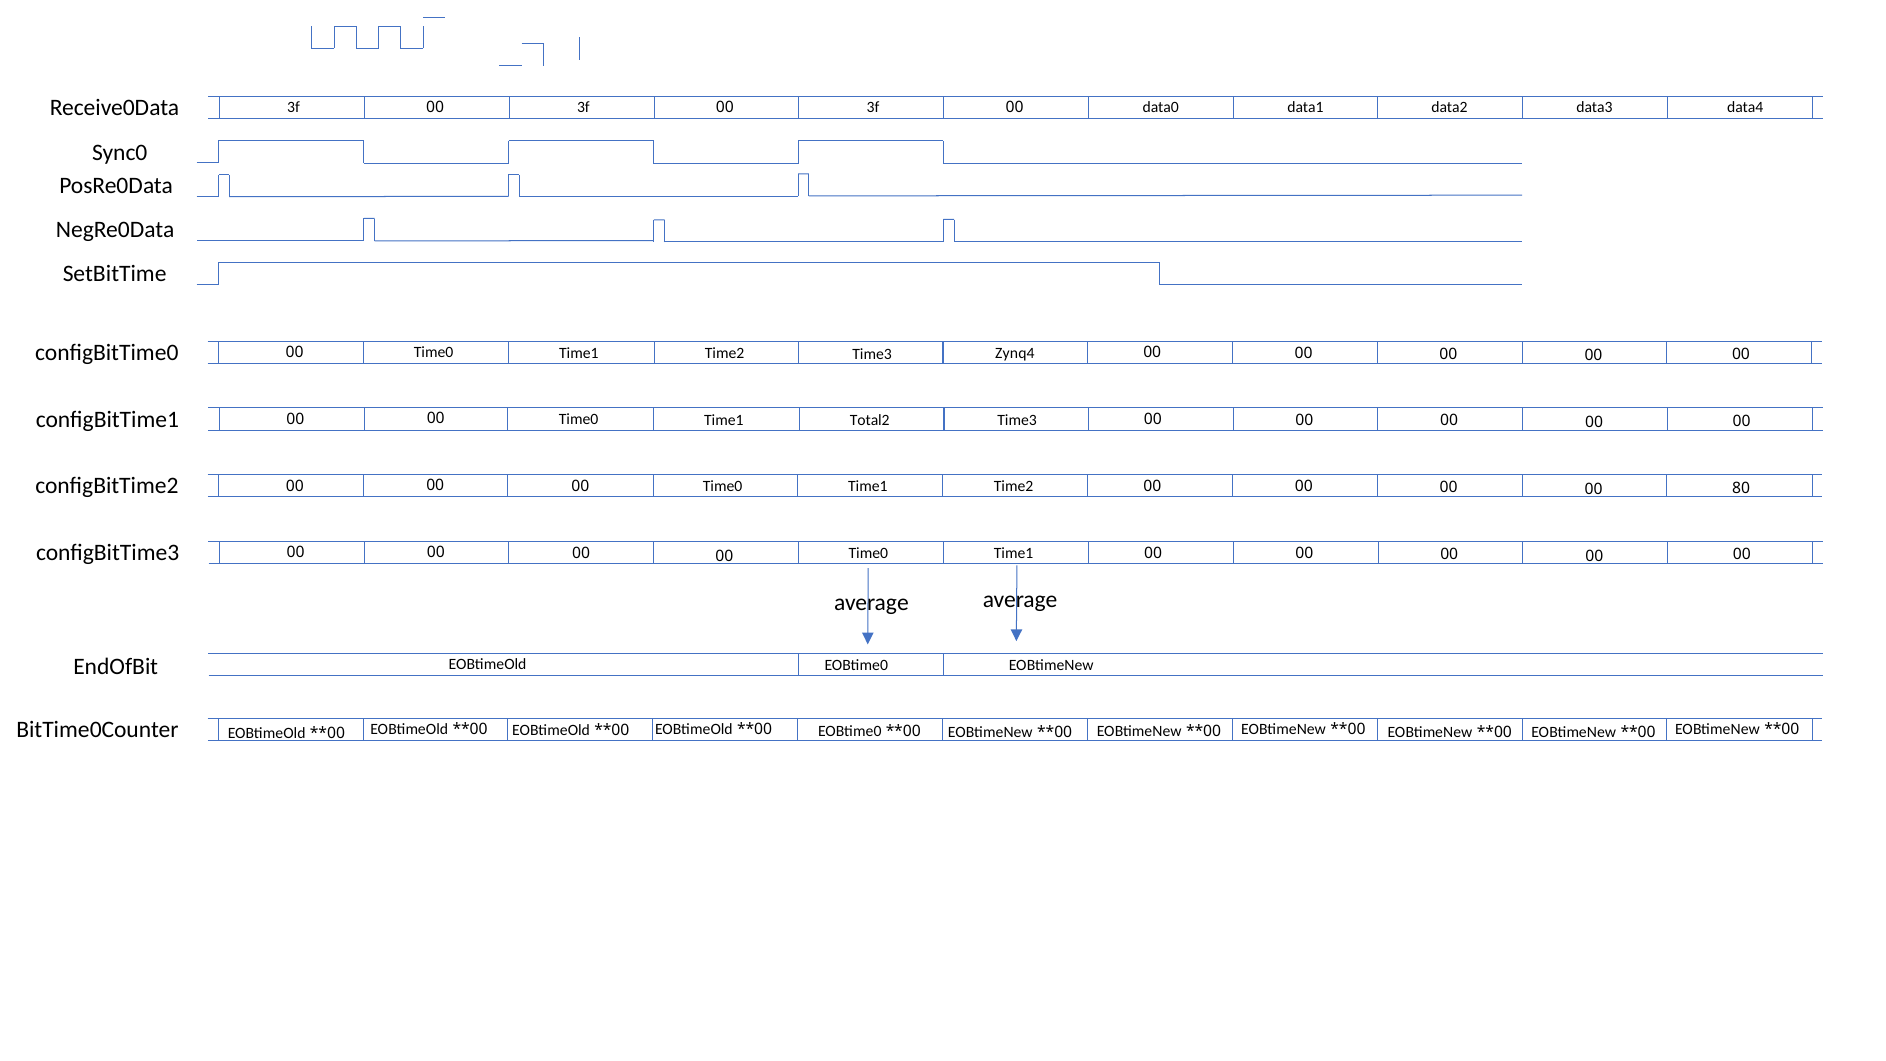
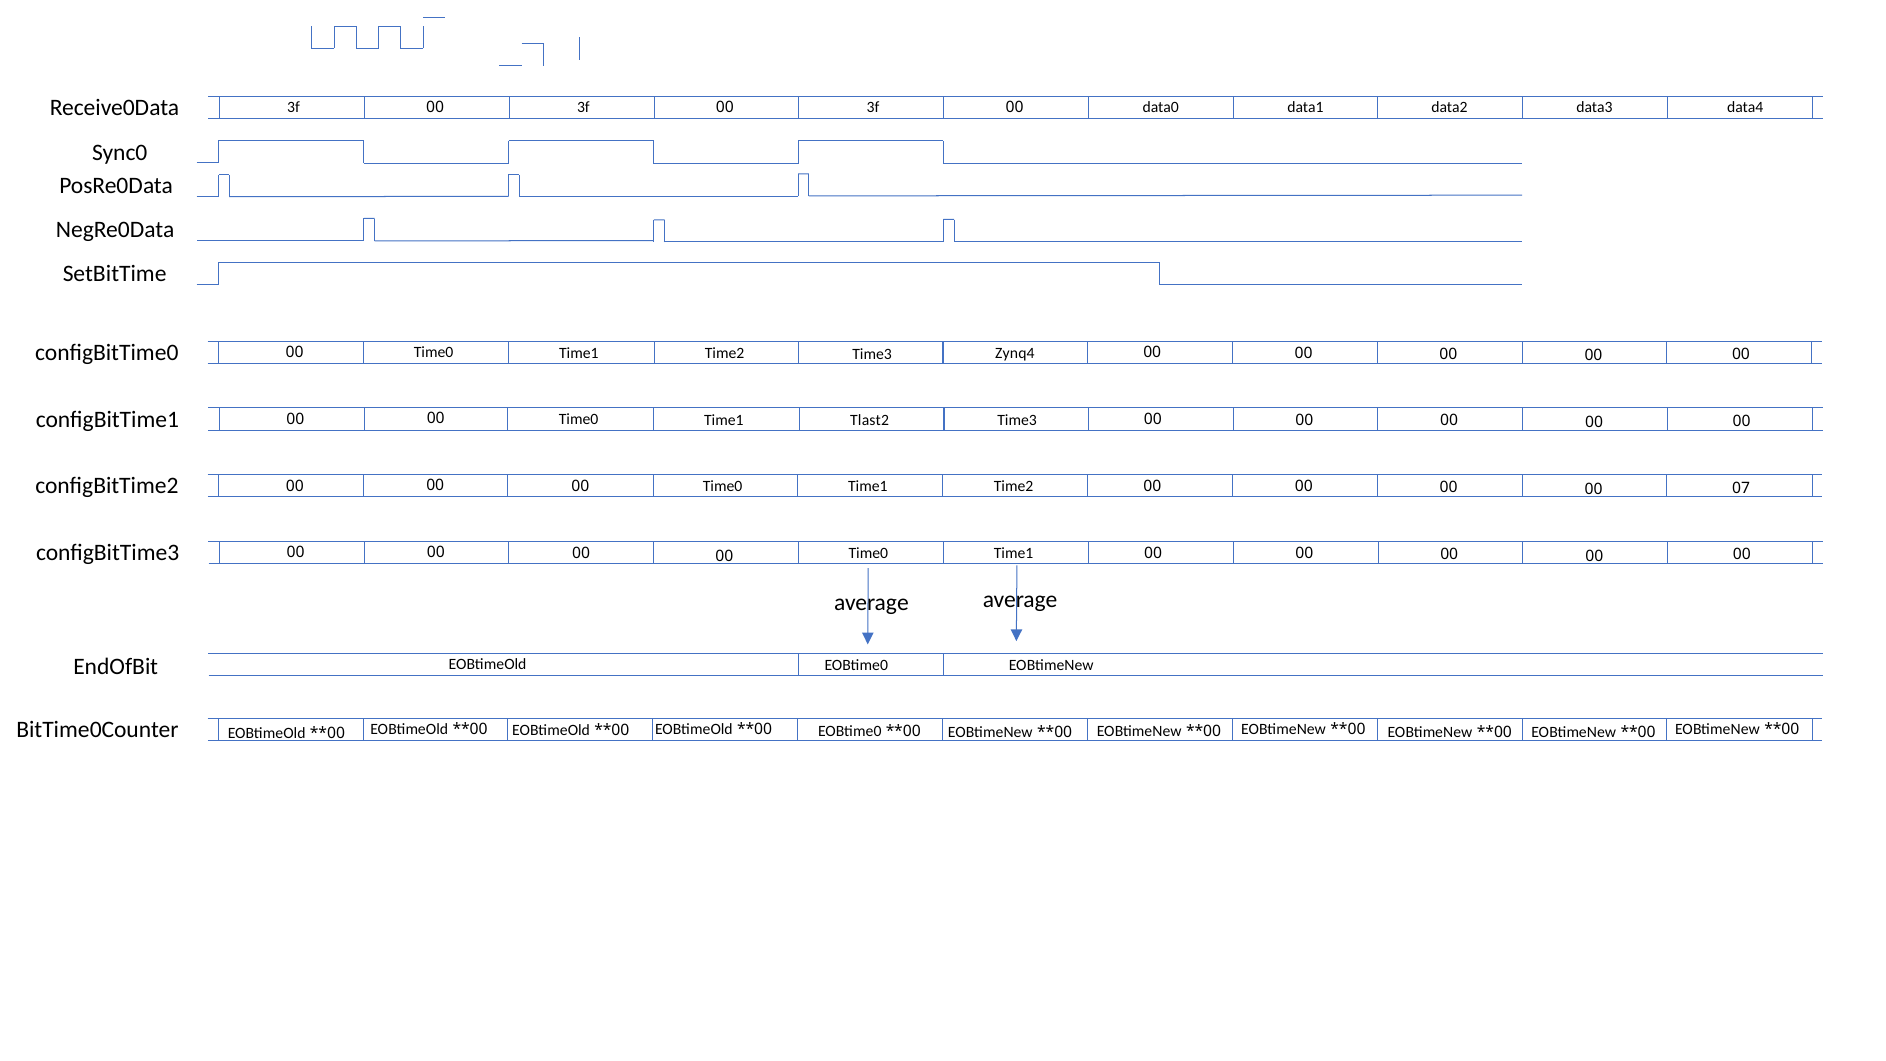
Total2: Total2 -> Tlast2 (870, 420)
80: 80 -> 07 (1741, 488)
